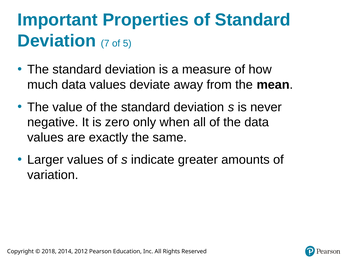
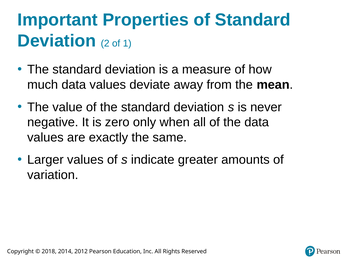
7: 7 -> 2 (105, 43)
5: 5 -> 1 (127, 43)
